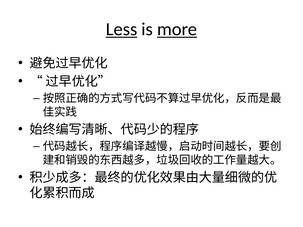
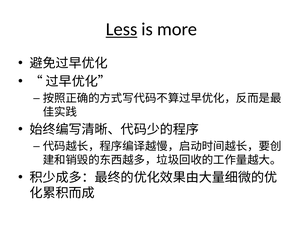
more underline: present -> none (177, 29)
